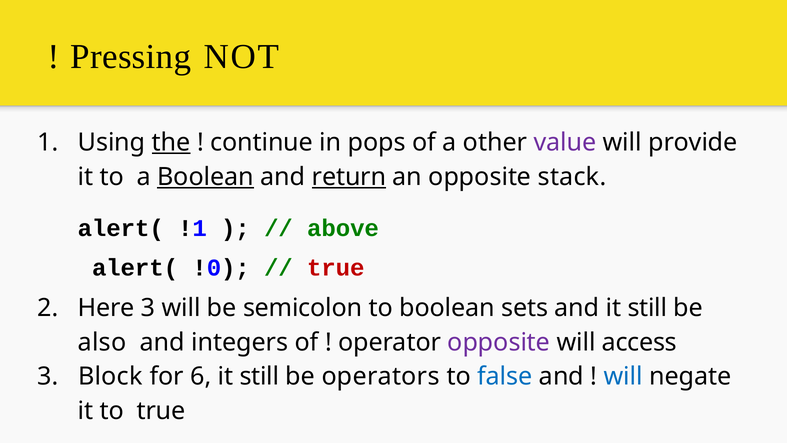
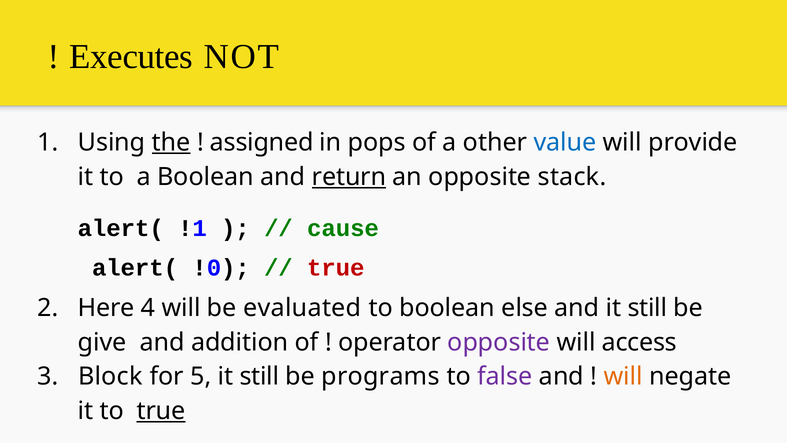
Pressing: Pressing -> Executes (131, 57)
continue: continue -> assigned (262, 142)
value colour: purple -> blue (565, 142)
Boolean underline: present -> none (206, 177)
above: above -> cause (343, 228)
Here 3: 3 -> 4 (148, 308)
semicolon: semicolon -> evaluated (302, 308)
sets: sets -> else (525, 308)
also: also -> give (102, 342)
integers: integers -> addition (240, 342)
6: 6 -> 5 (201, 376)
operators: operators -> programs (381, 376)
false colour: blue -> purple (505, 376)
will colour: blue -> orange (623, 376)
true underline: none -> present (161, 411)
